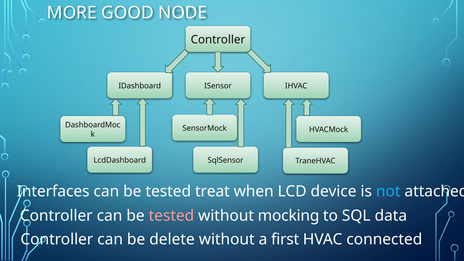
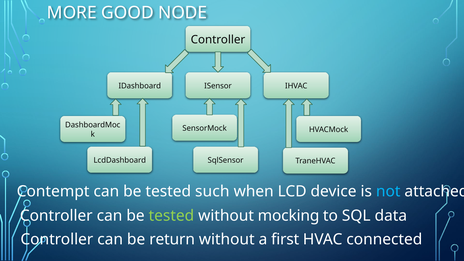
Interfaces: Interfaces -> Contempt (53, 192)
treat: treat -> such (212, 192)
tested colour: pink -> light green (171, 216)
delete: delete -> return (172, 239)
